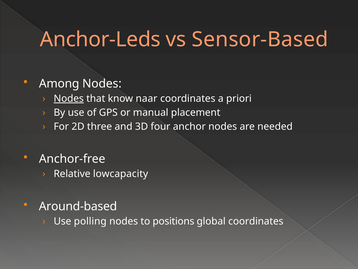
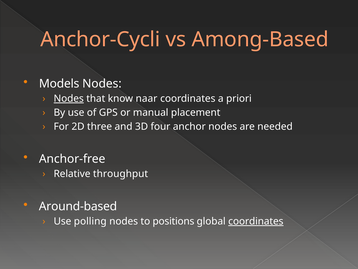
Anchor-Leds: Anchor-Leds -> Anchor-Cycli (100, 39)
Sensor-Based: Sensor-Based -> Among-Based (260, 39)
Among: Among -> Models (59, 83)
lowcapacity: lowcapacity -> throughput (121, 174)
coordinates underline: none -> present (256, 221)
